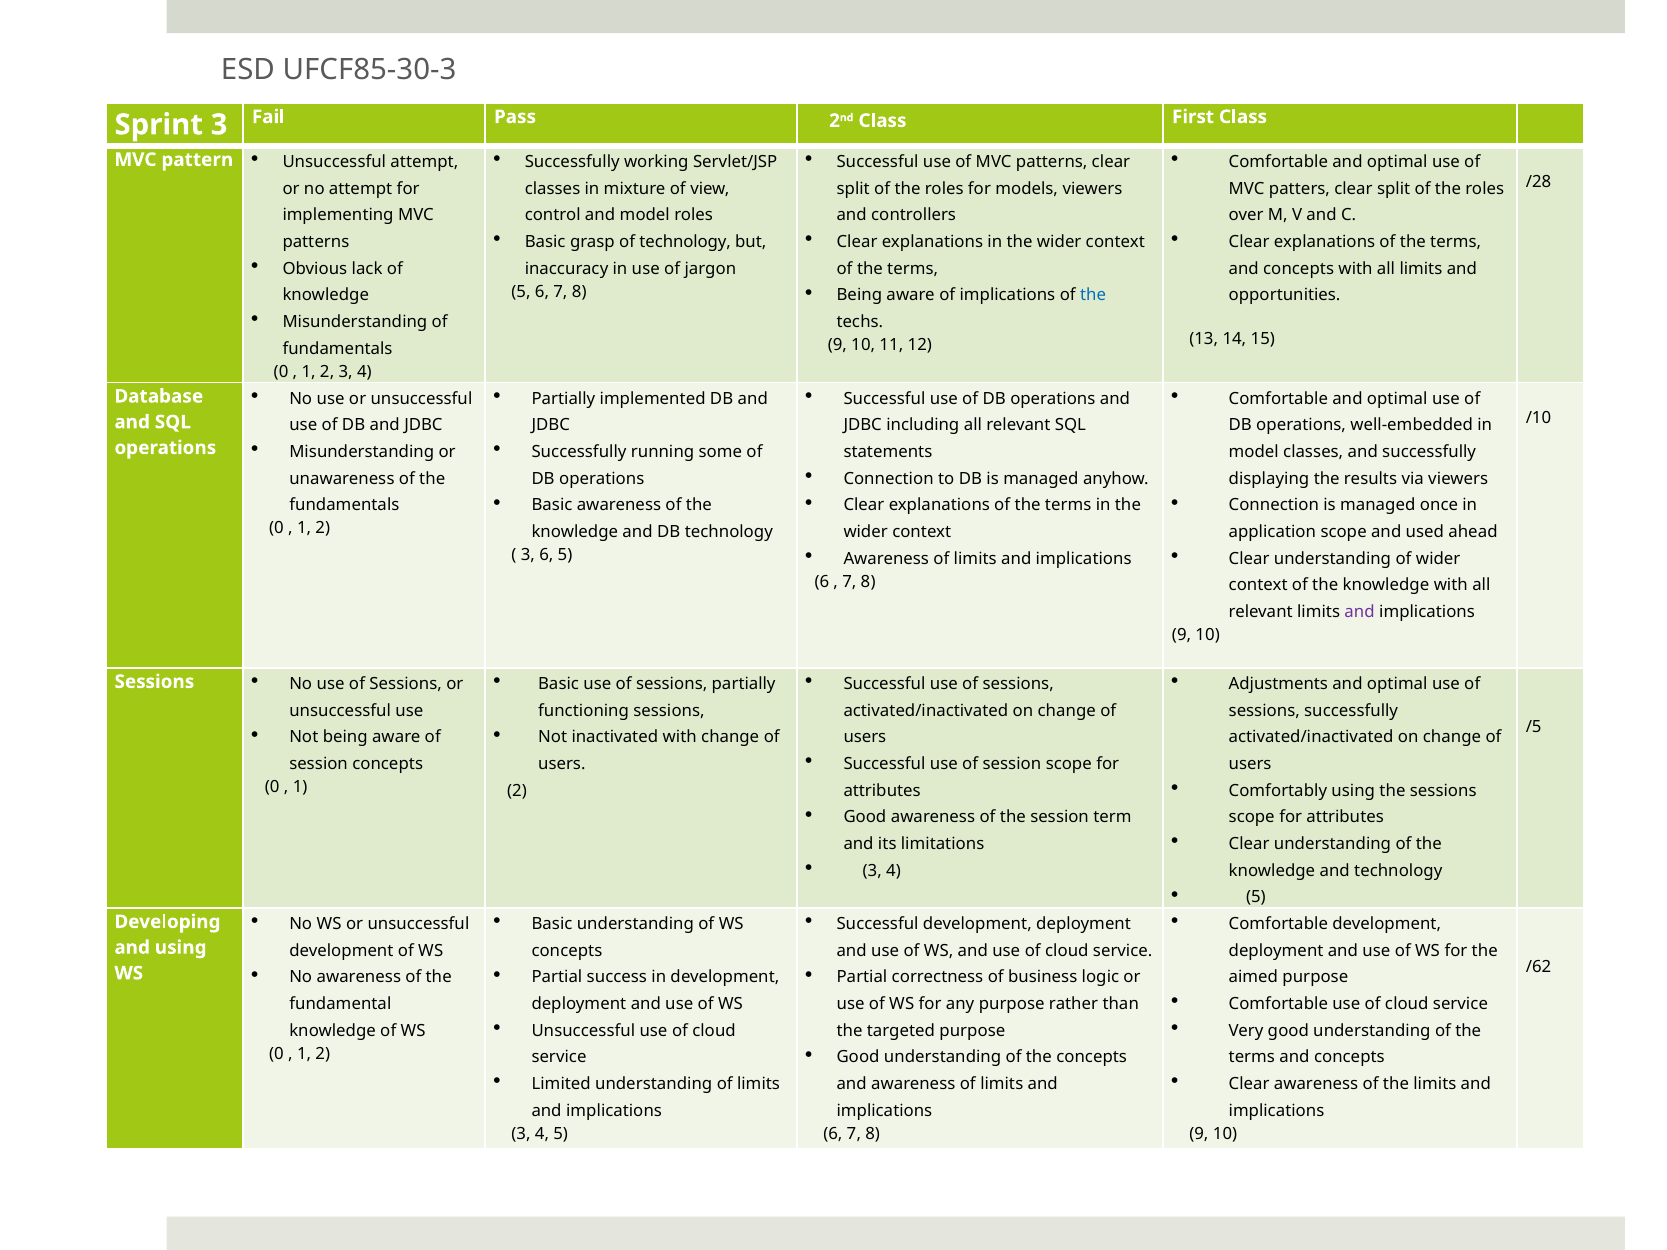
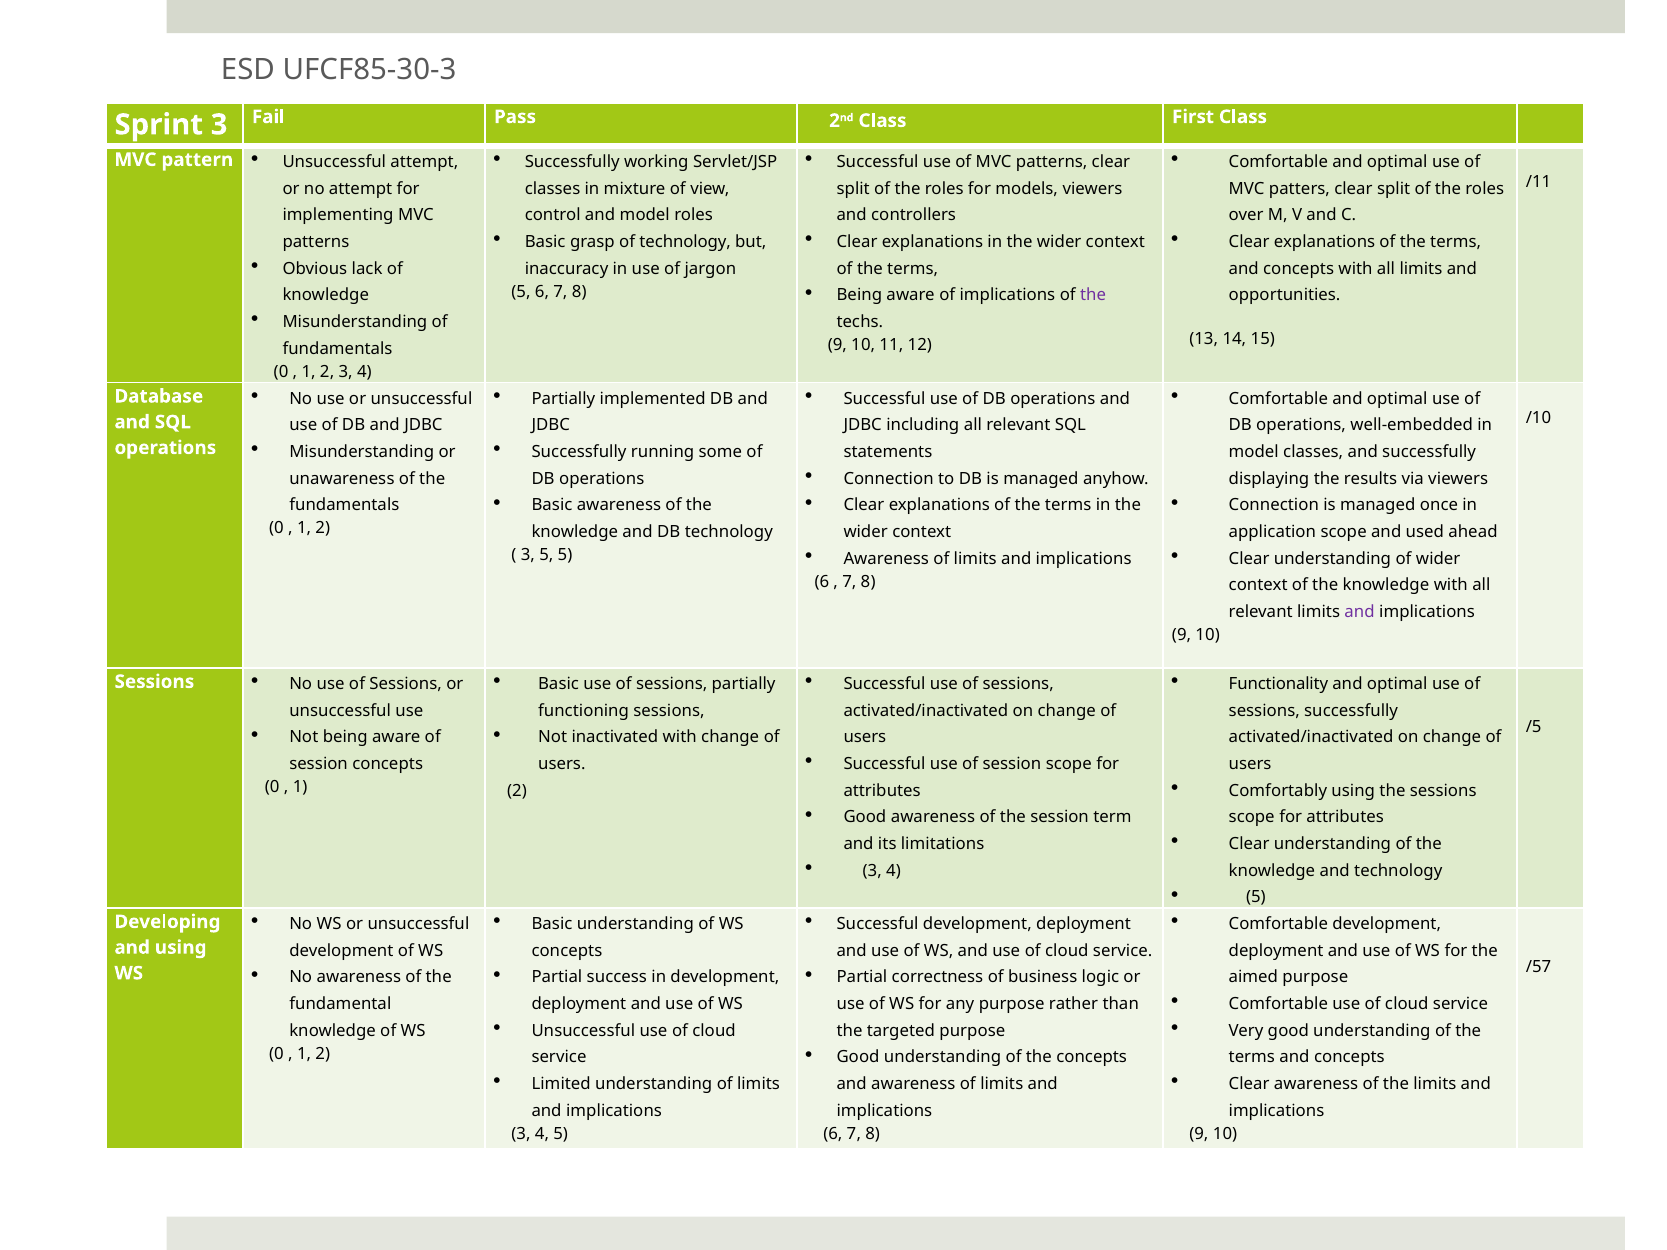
/28: /28 -> /11 (1539, 182)
the colour: blue -> purple (1093, 295)
3 6: 6 -> 5 (546, 555)
Adjustments: Adjustments -> Functionality (1278, 684)
/62: /62 -> /57 (1539, 967)
